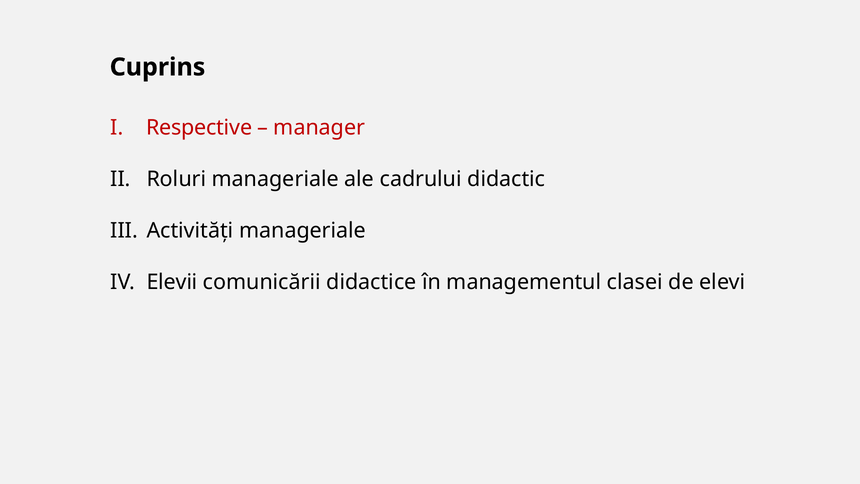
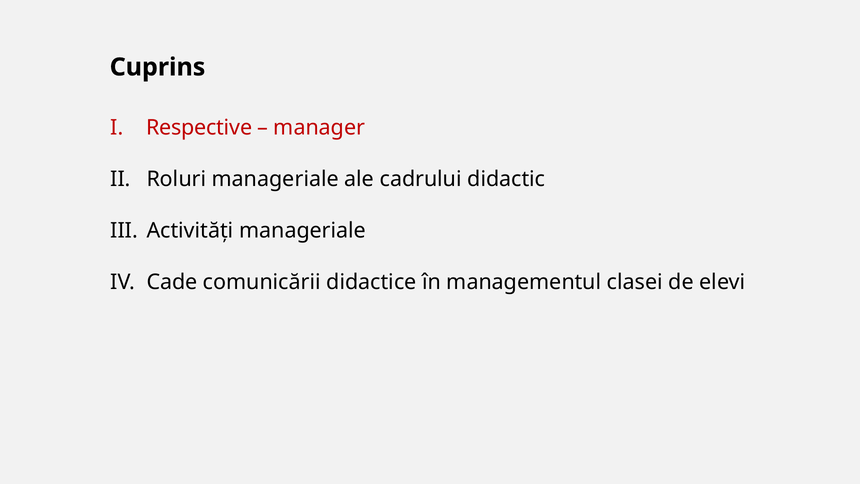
Elevii: Elevii -> Cade (172, 282)
